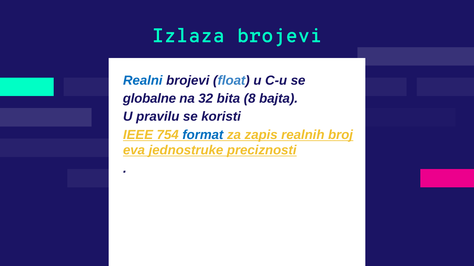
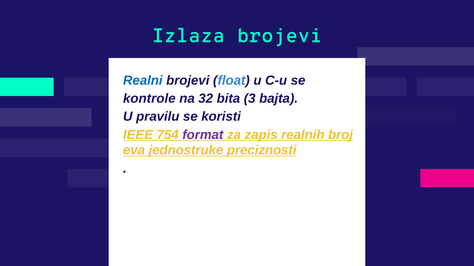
globalne: globalne -> kontrole (149, 99)
8: 8 -> 3 (250, 99)
format colour: blue -> purple (203, 135)
